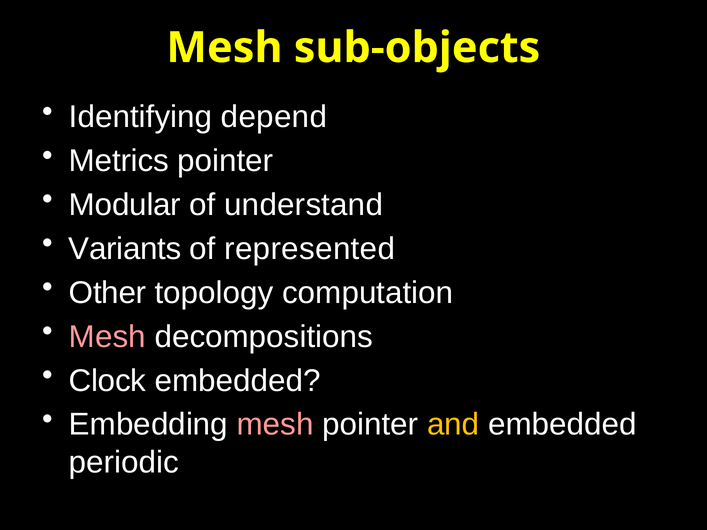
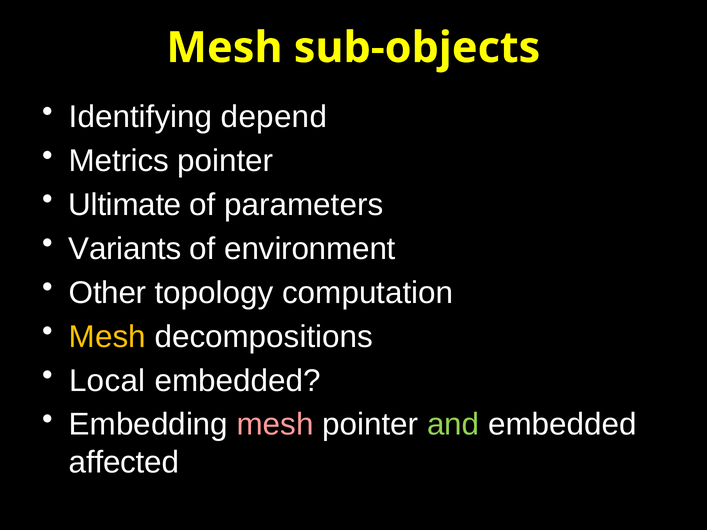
Modular: Modular -> Ultimate (125, 205)
understand: understand -> parameters (304, 205)
represented: represented -> environment (310, 249)
Mesh colour: pink -> yellow (107, 337)
Clock: Clock -> Local (107, 381)
and colour: yellow -> light green (453, 425)
periodic: periodic -> affected (124, 463)
